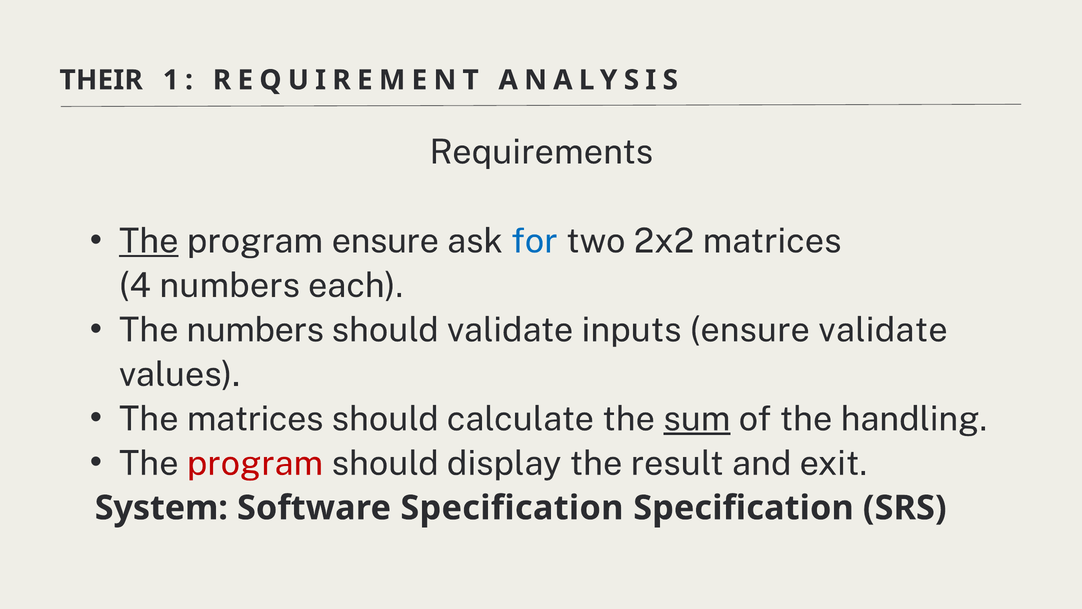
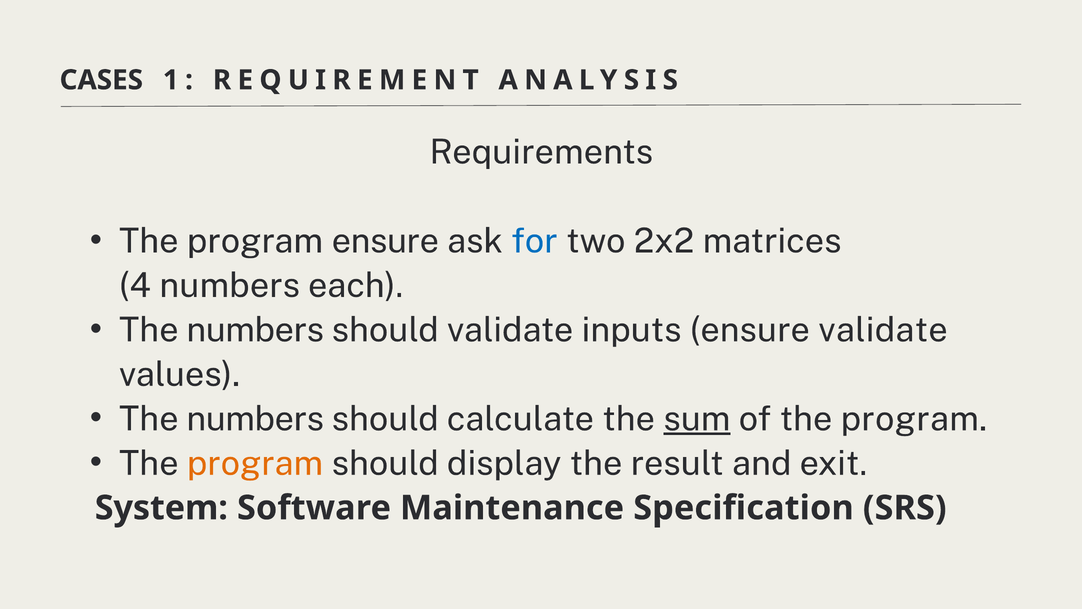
THEIR: THEIR -> CASES (101, 80)
The underline: present -> none (149, 241)
matrices: matrices -> numbers (255, 419)
of the handling: handling -> program (914, 419)
program colour: red -> orange (255, 463)
Software Specification: Specification -> Maintenance (512, 508)
